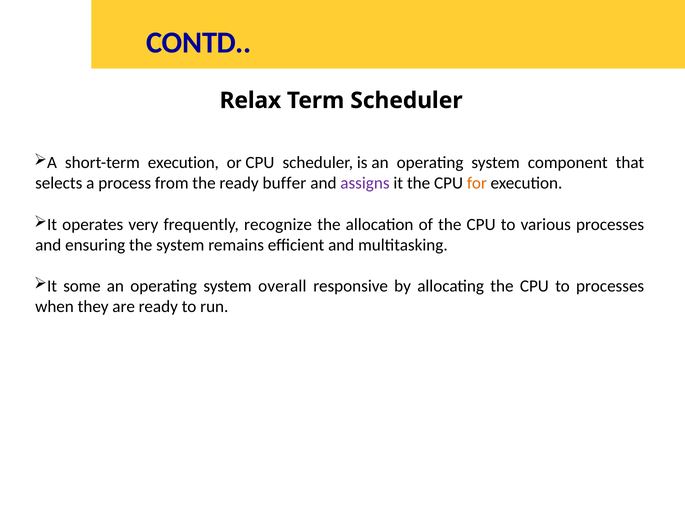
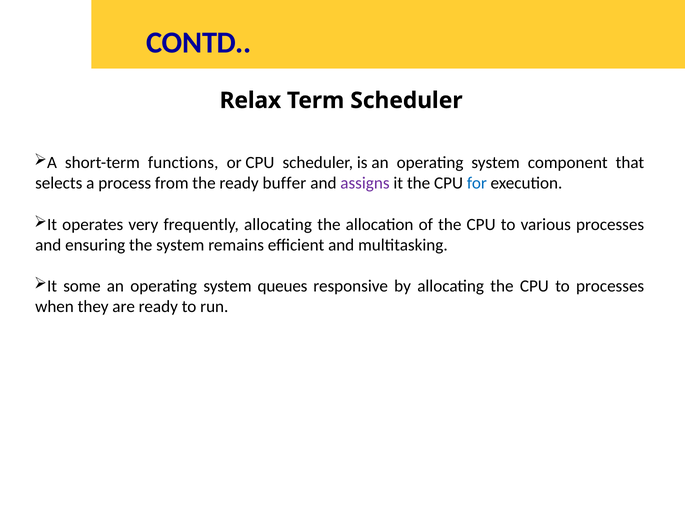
short-term execution: execution -> functions (183, 162)
for colour: orange -> blue (477, 183)
frequently recognize: recognize -> allocating (278, 224)
overall: overall -> queues (283, 286)
